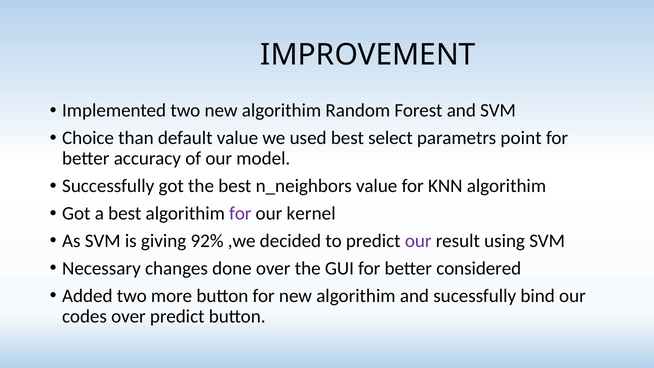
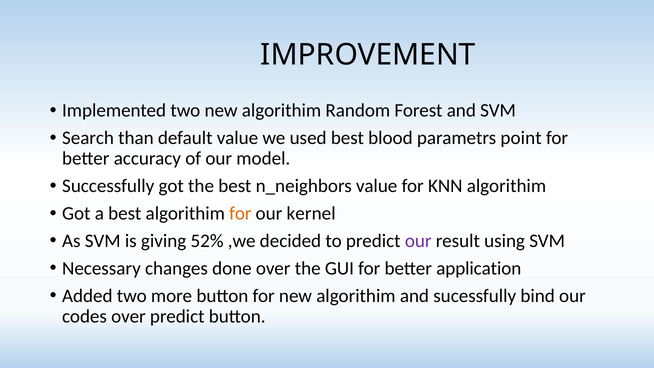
Choice: Choice -> Search (88, 138)
select: select -> blood (390, 138)
for colour: purple -> orange (240, 213)
92%: 92% -> 52% (207, 241)
considered: considered -> application (479, 268)
